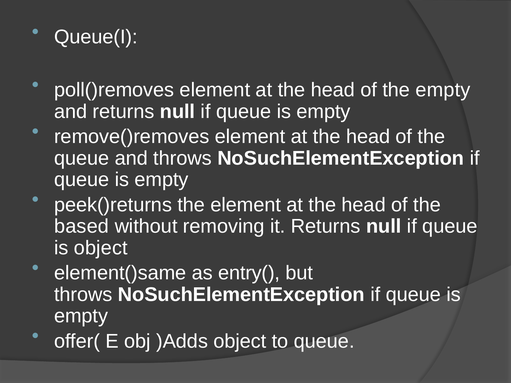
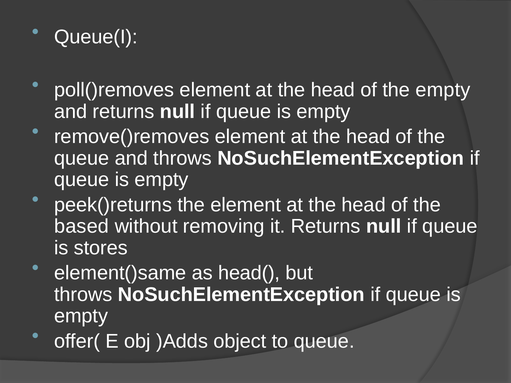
is object: object -> stores (101, 248)
entry(: entry( -> head( (249, 273)
